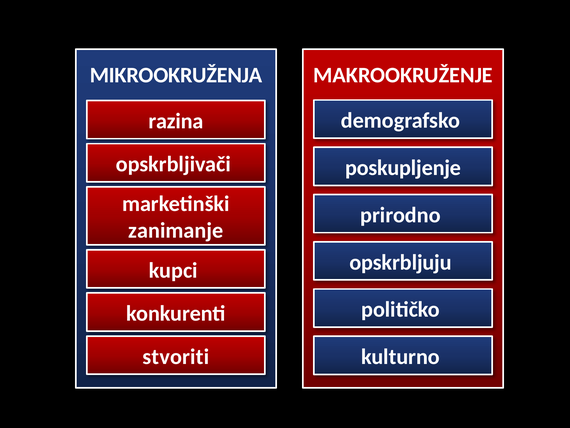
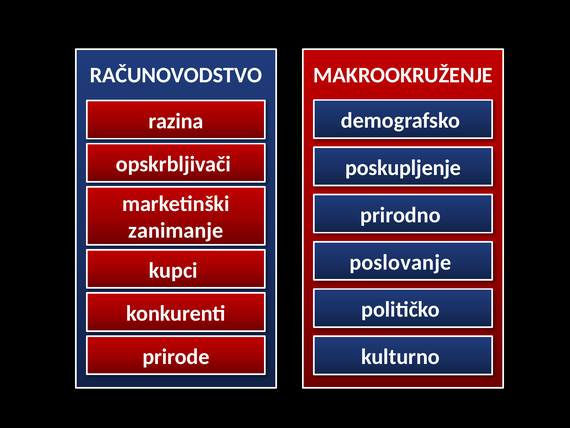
MIKROOKRUŽENJA: MIKROOKRUŽENJA -> RAČUNOVODSTVO (176, 75)
opskrbljuju: opskrbljuju -> poslovanje (400, 262)
stvoriti: stvoriti -> prirode (176, 356)
